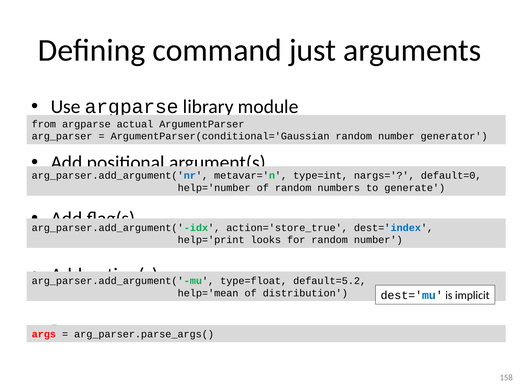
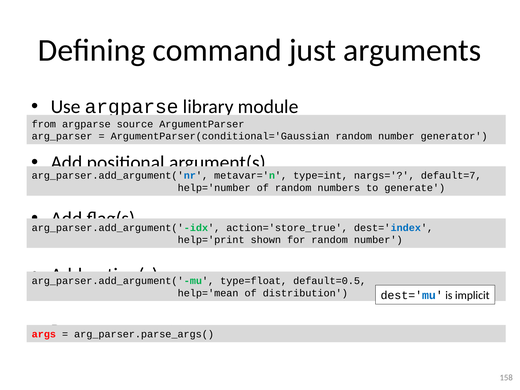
actual: actual -> source (135, 124)
default=0: default=0 -> default=7 (451, 176)
looks: looks -> shown (266, 240)
default=5.2: default=5.2 -> default=0.5 (330, 281)
